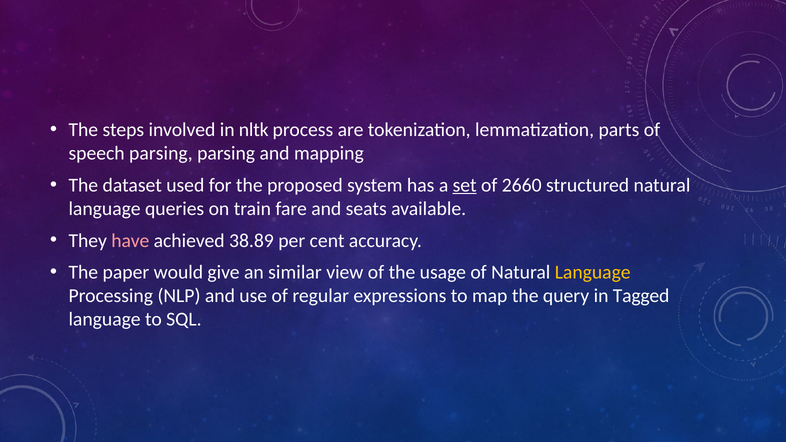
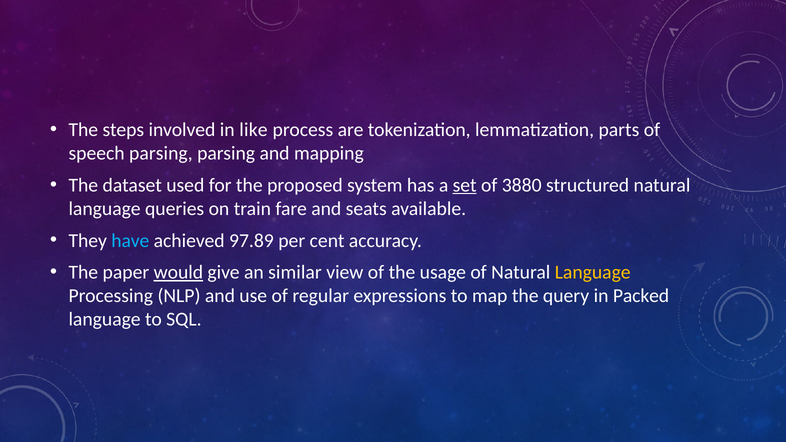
nltk: nltk -> like (253, 130)
2660: 2660 -> 3880 (522, 185)
have colour: pink -> light blue (130, 241)
38.89: 38.89 -> 97.89 (251, 241)
would underline: none -> present (178, 272)
Tagged: Tagged -> Packed (641, 296)
